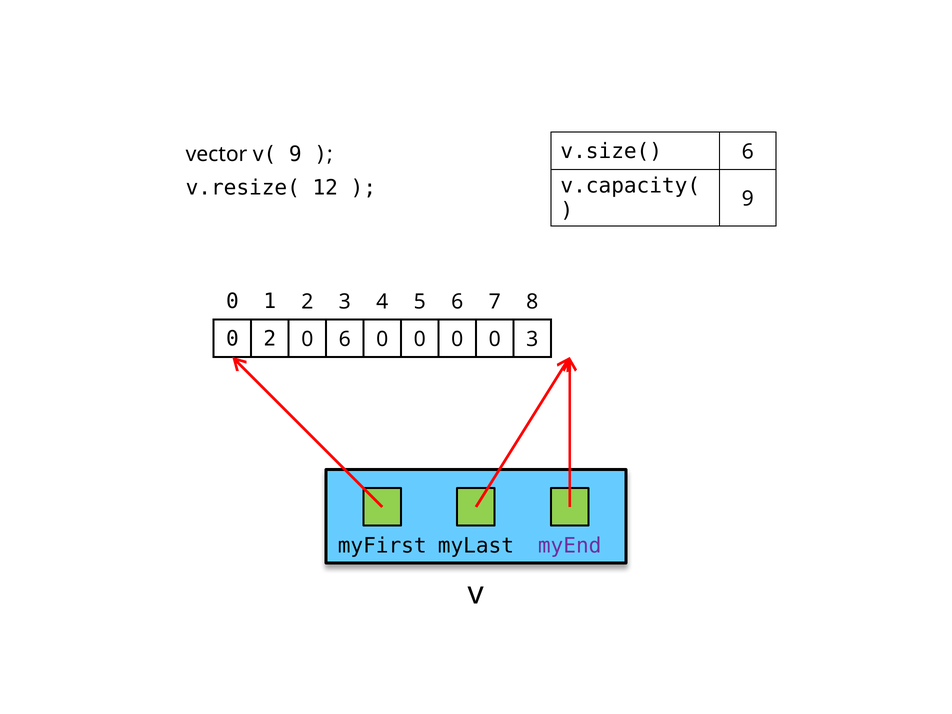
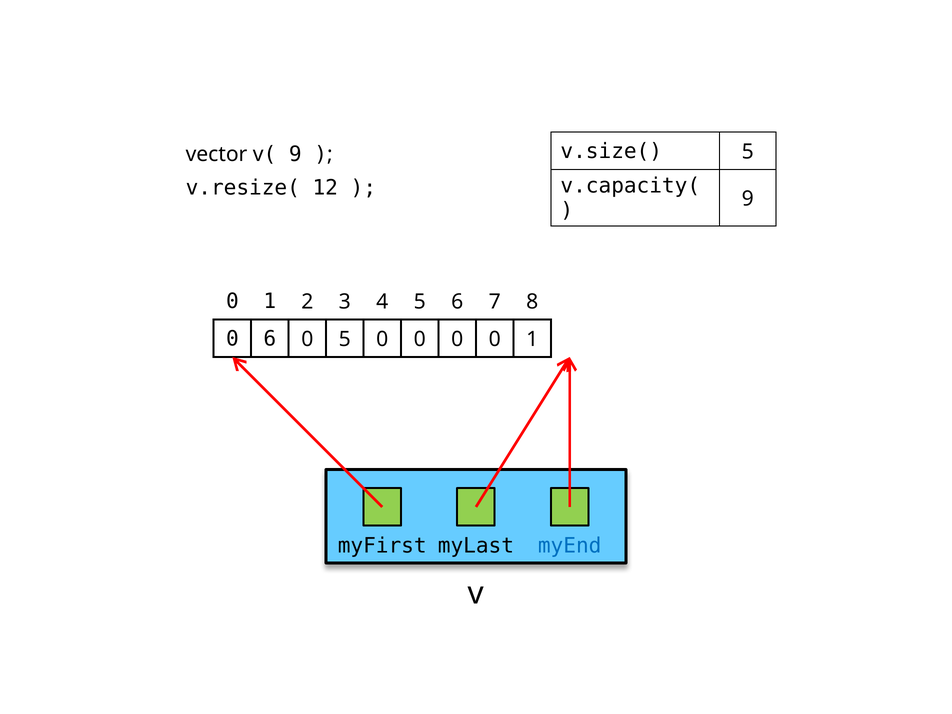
v.size( 6: 6 -> 5 (748, 152)
0 2: 2 -> 6 (270, 339)
0 6: 6 -> 5 (345, 339)
0 0 3: 3 -> 1 (532, 339)
myEnd colour: purple -> blue (570, 546)
